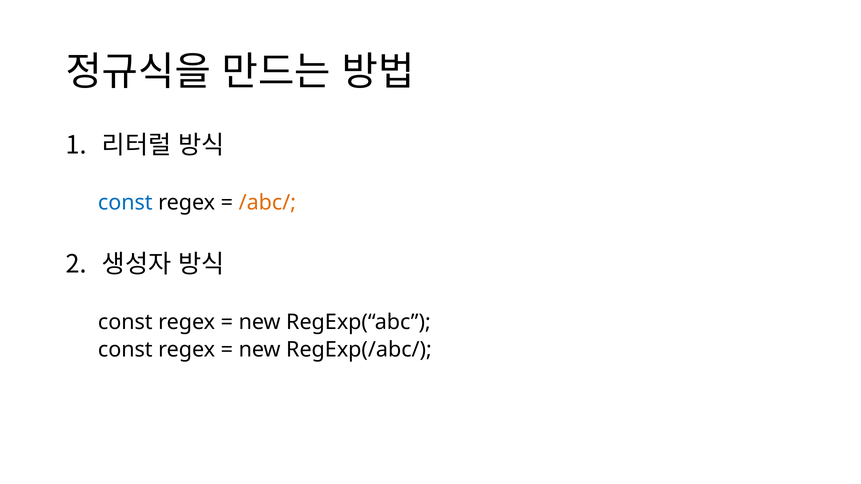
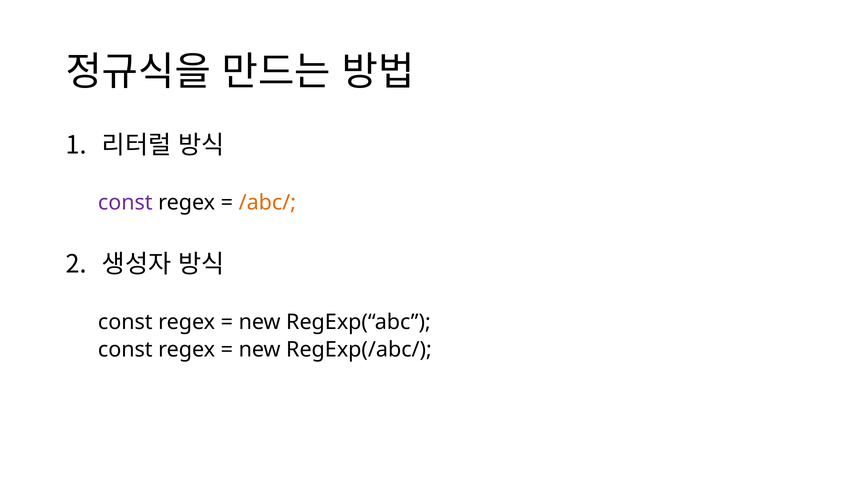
const colour: blue -> purple (125, 203)
